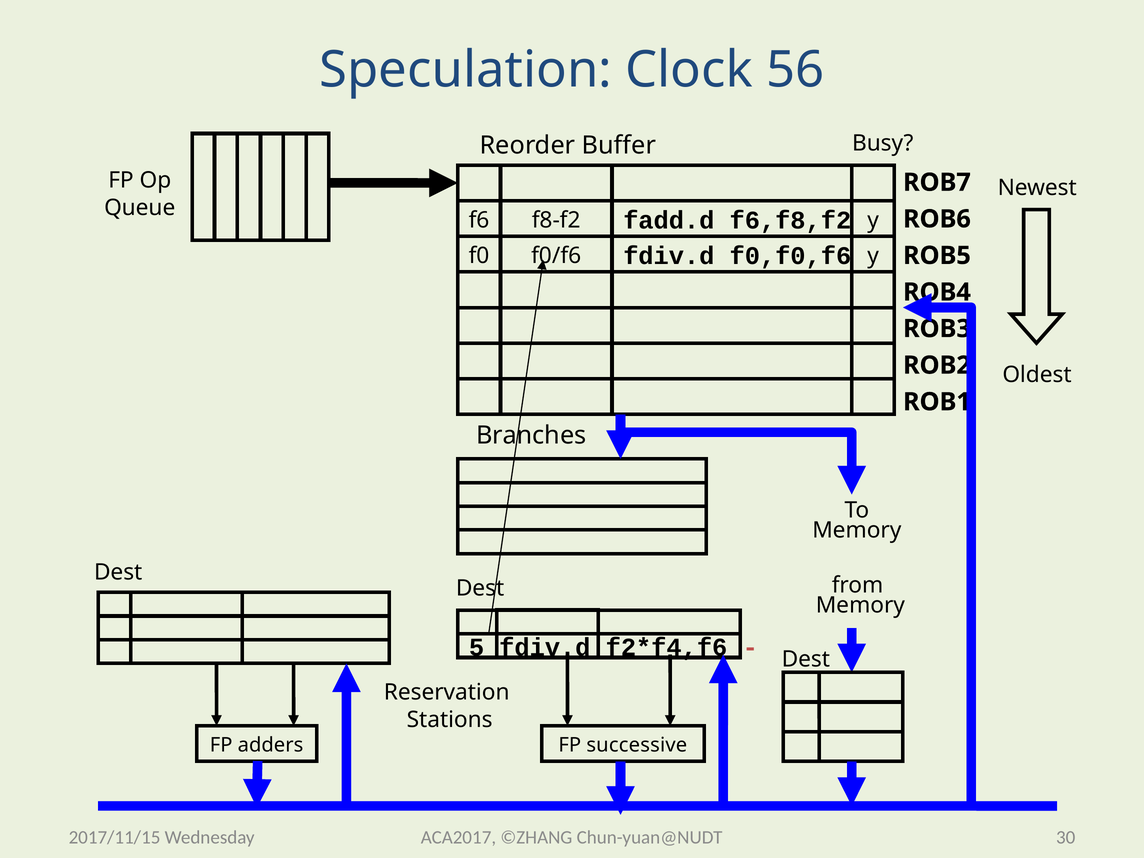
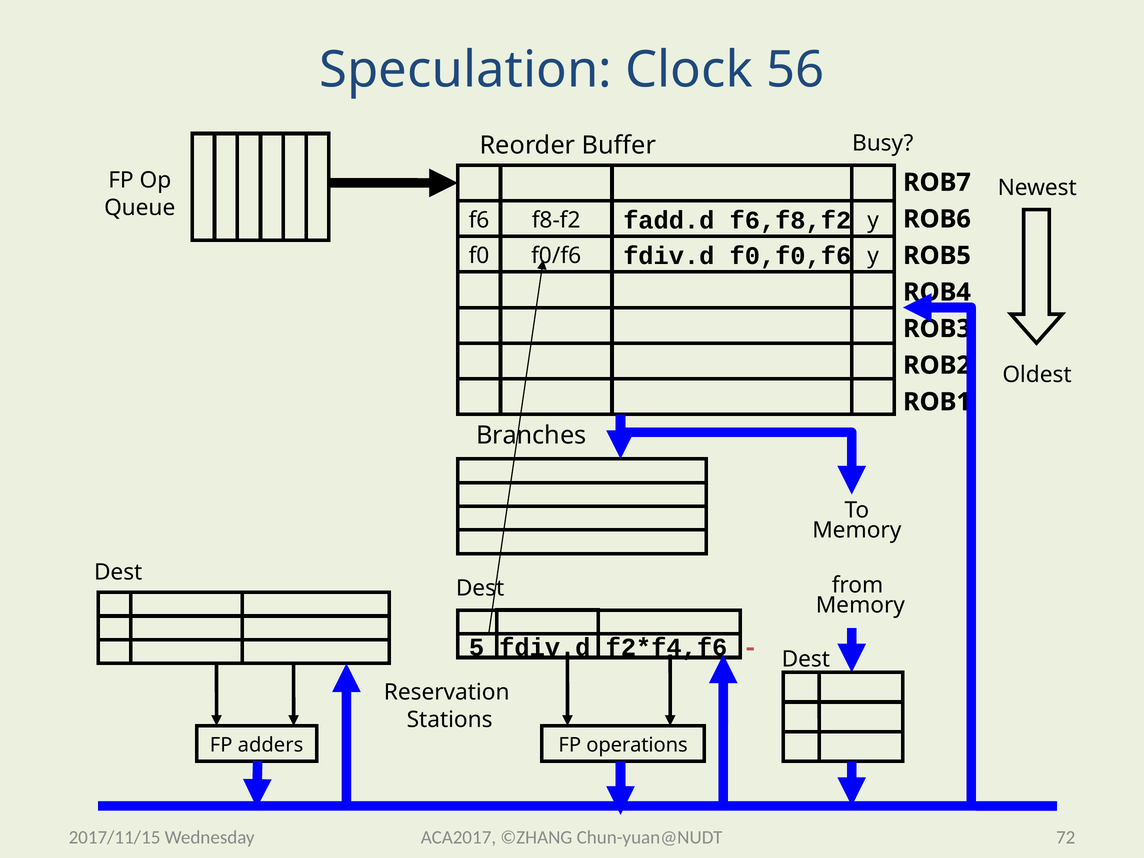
successive: successive -> operations (637, 745)
30: 30 -> 72 (1066, 837)
